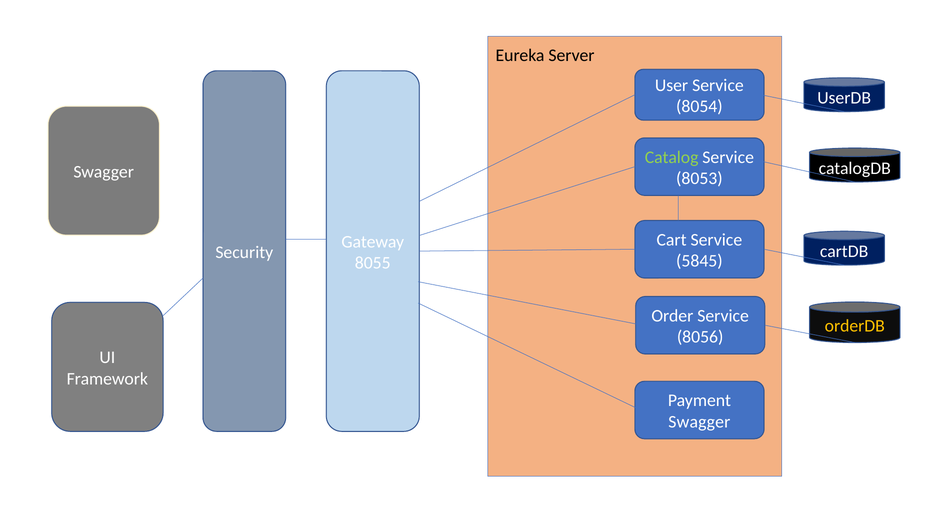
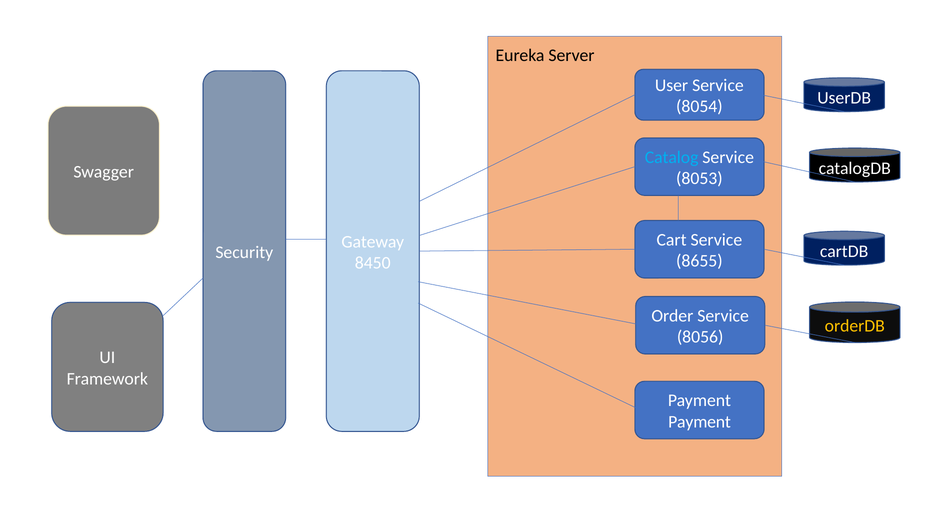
Catalog colour: light green -> light blue (672, 157)
5845: 5845 -> 8655 (699, 261)
8055: 8055 -> 8450 (373, 263)
Swagger: Swagger -> Payment (700, 422)
